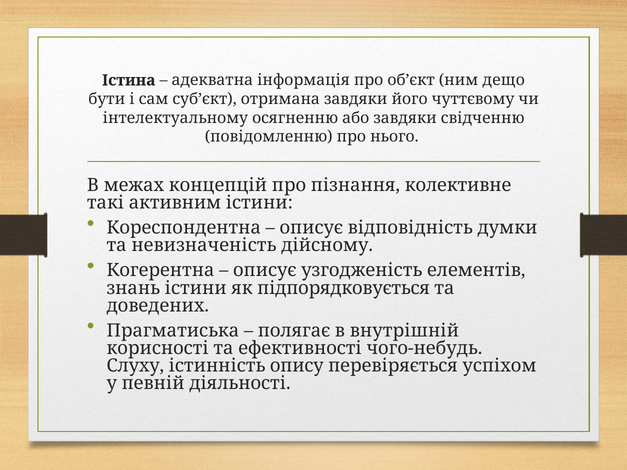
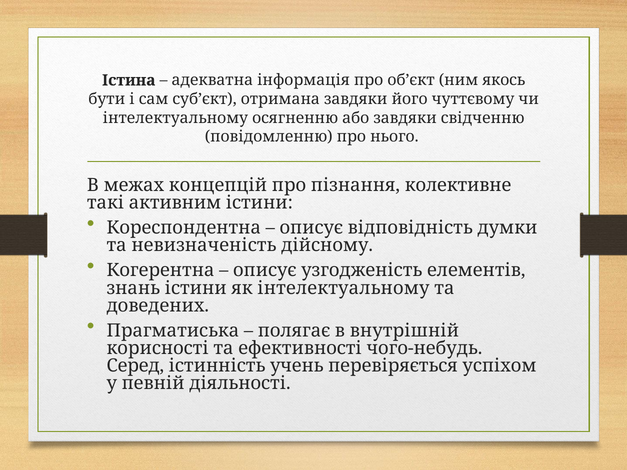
дещо: дещо -> якось (504, 80)
як підпорядковується: підпорядковується -> інтелектуальному (343, 288)
Слуху: Слуху -> Серед (135, 366)
опису: опису -> учень (297, 366)
